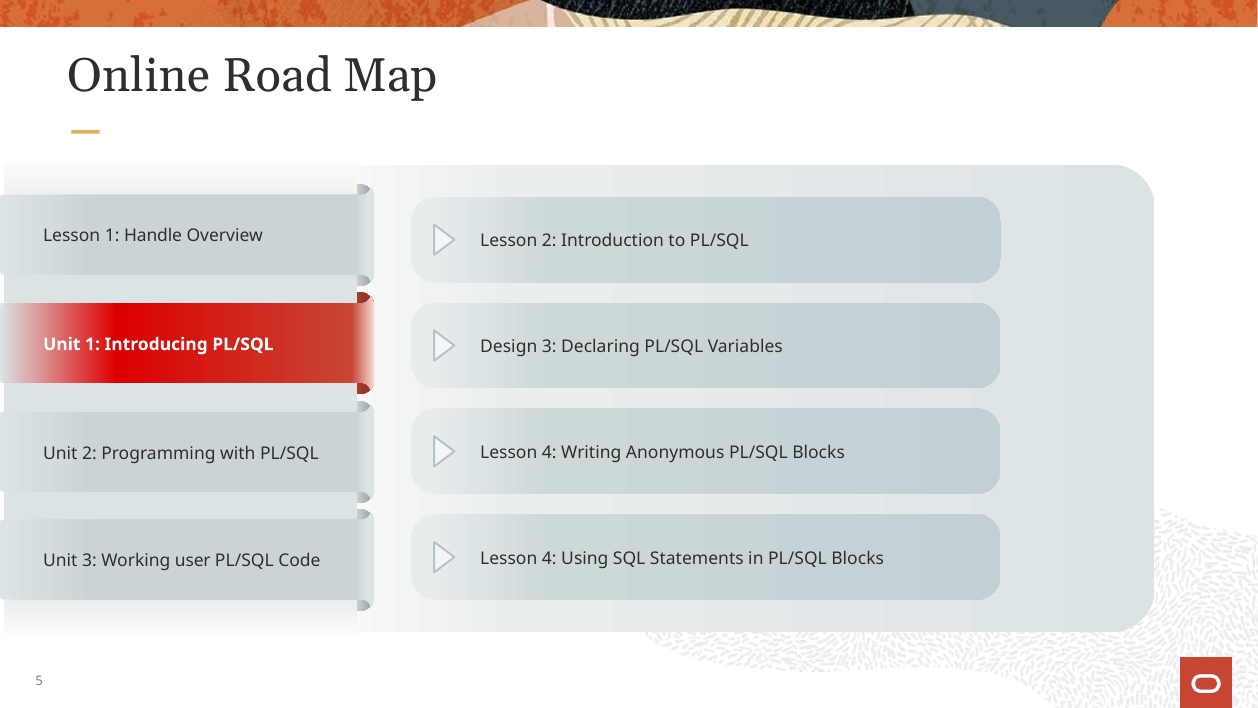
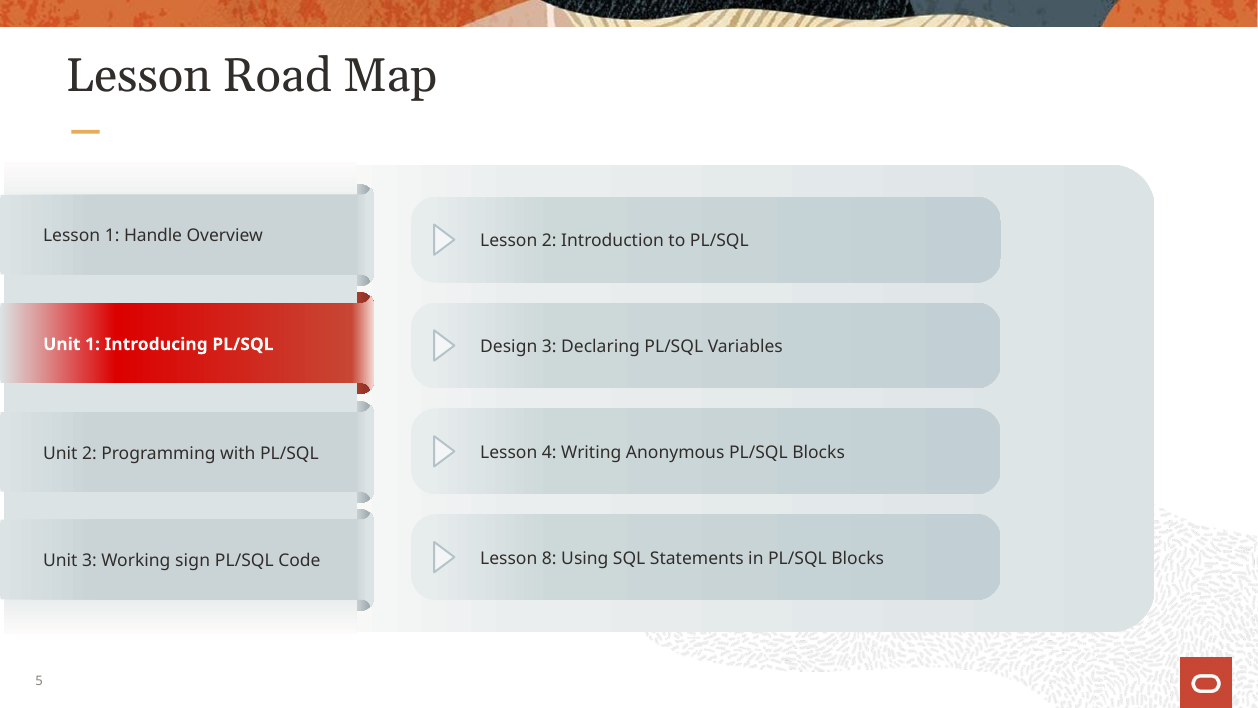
Online: Online -> Lesson (139, 76)
4: 4 -> 8 (549, 558)
user: user -> sign (193, 560)
